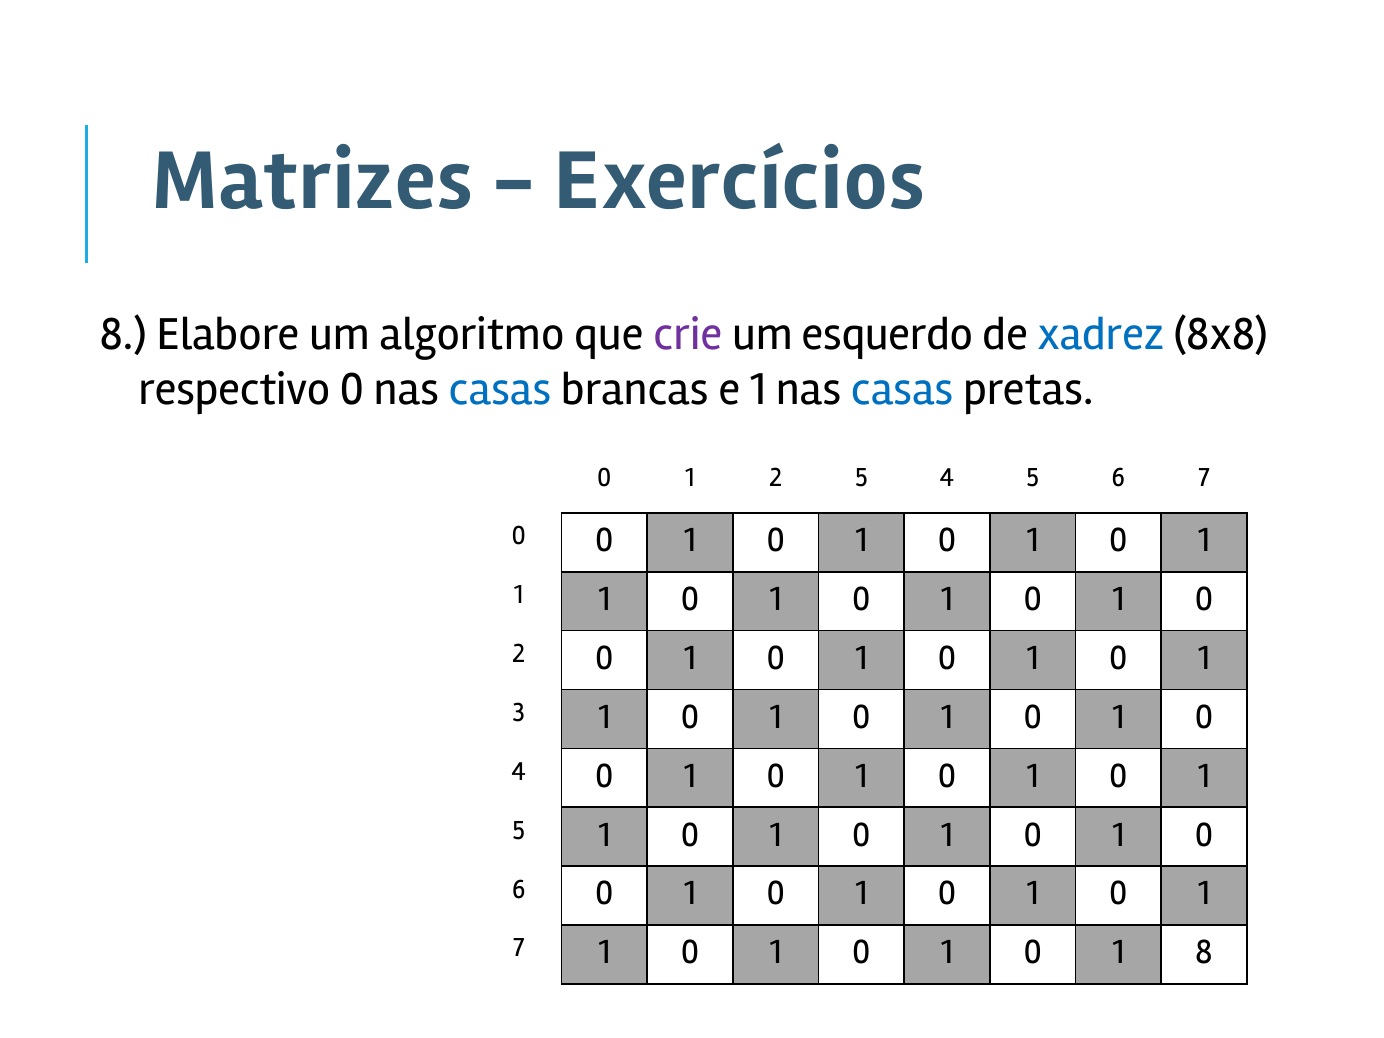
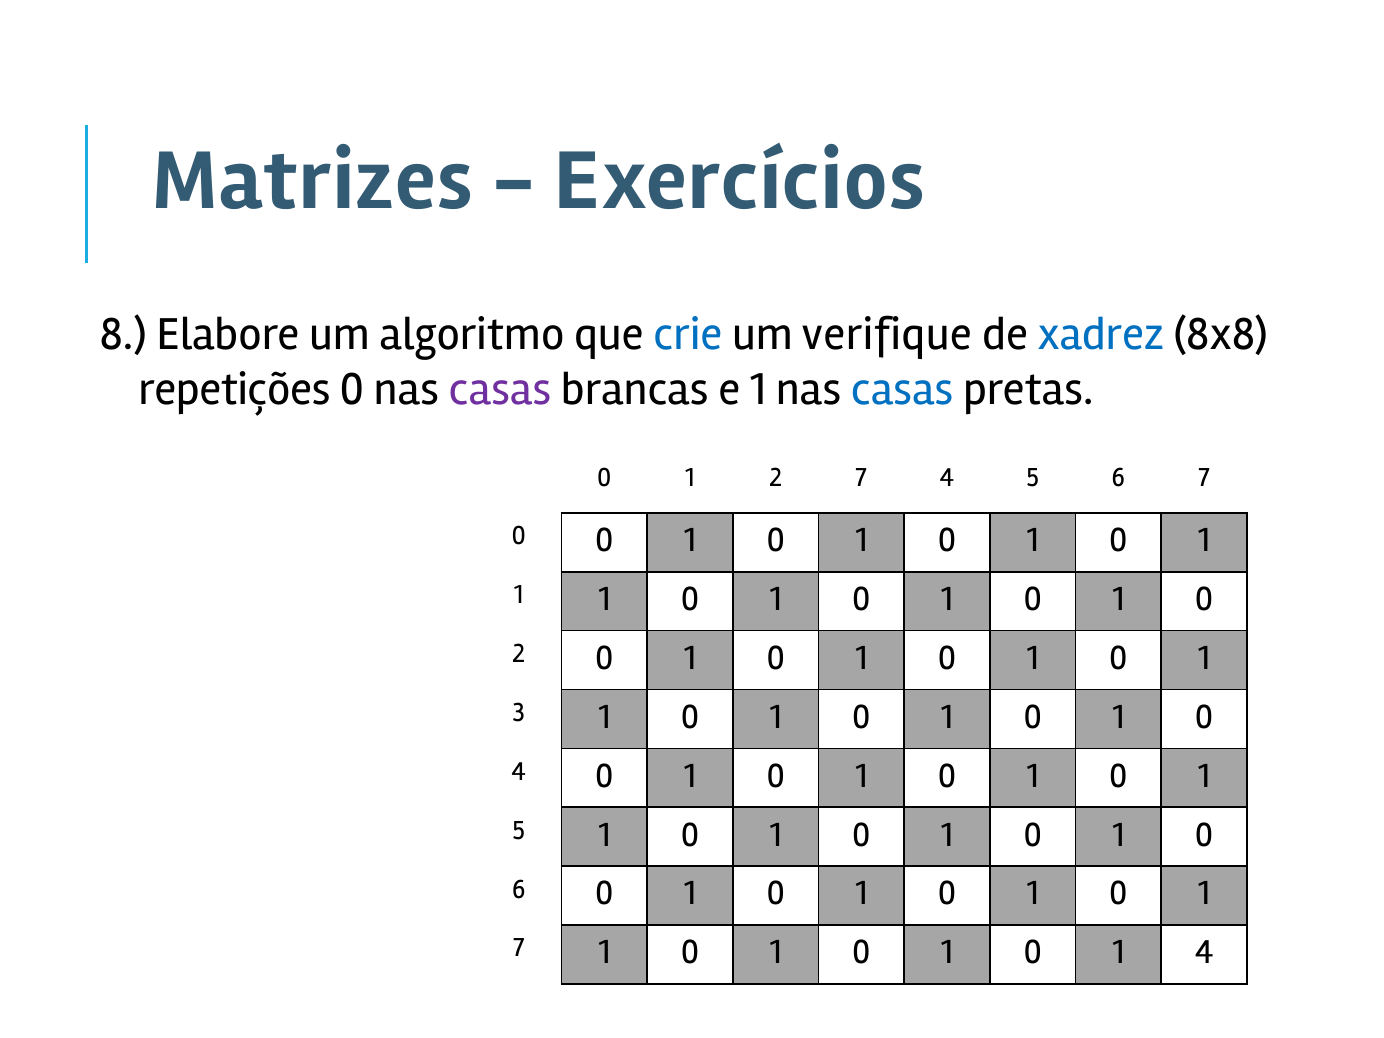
crie colour: purple -> blue (688, 334)
esquerdo: esquerdo -> verifique (887, 334)
respectivo: respectivo -> repetições (234, 389)
casas colour: blue -> purple (500, 389)
2 5: 5 -> 7 (861, 477)
1 8: 8 -> 4 (1204, 952)
